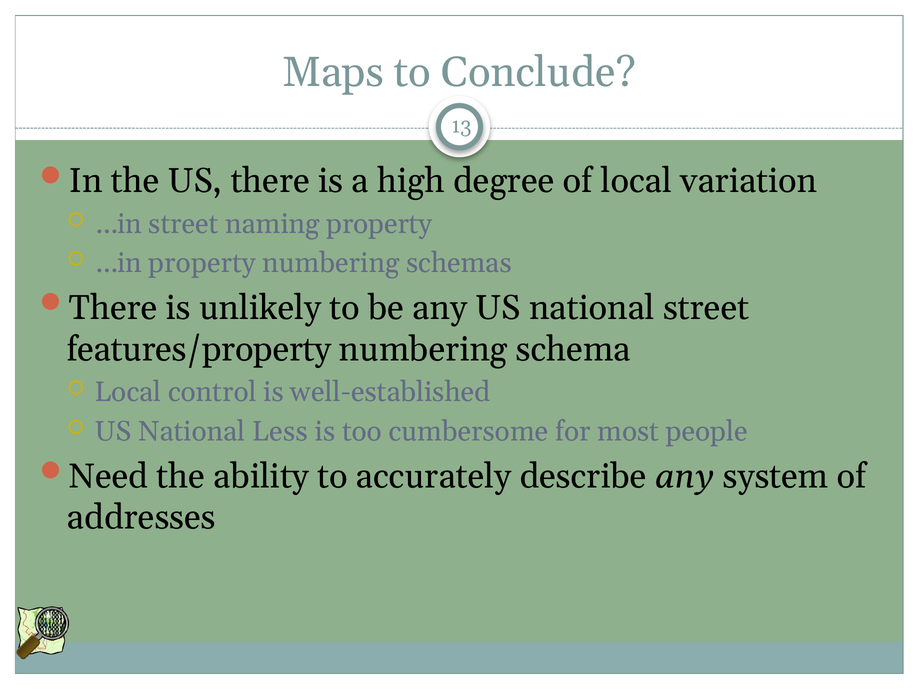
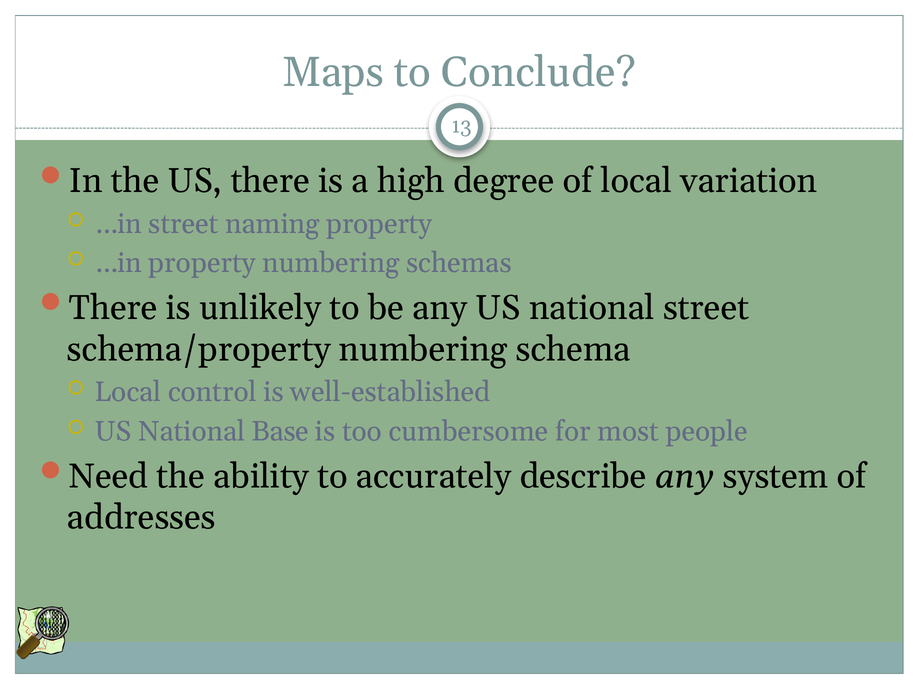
features/property: features/property -> schema/property (199, 349)
Less: Less -> Base (280, 431)
